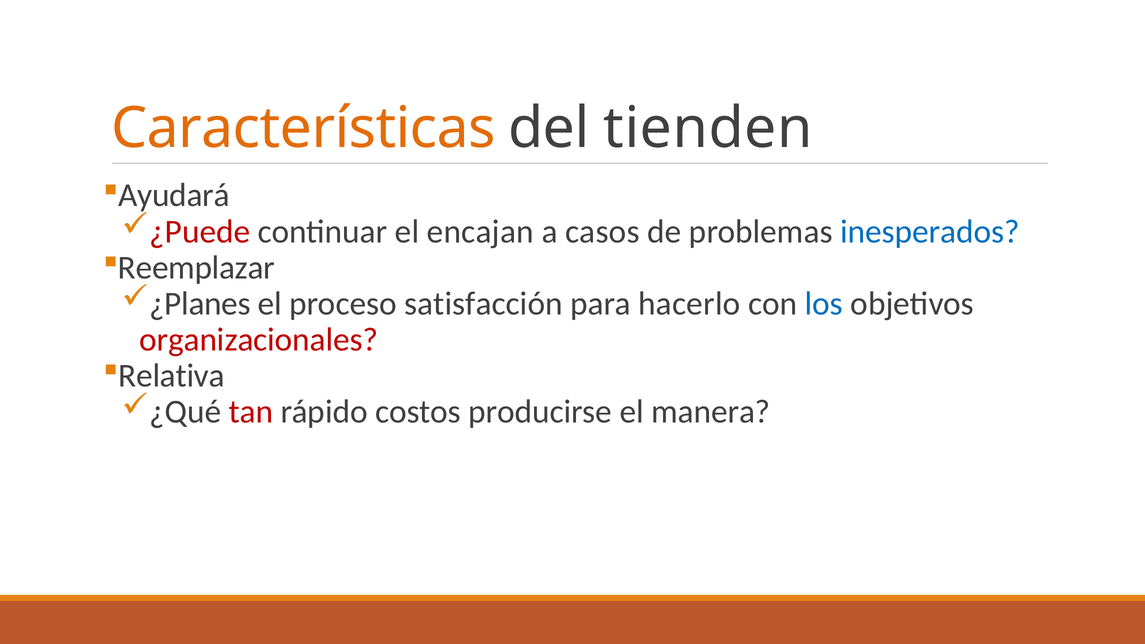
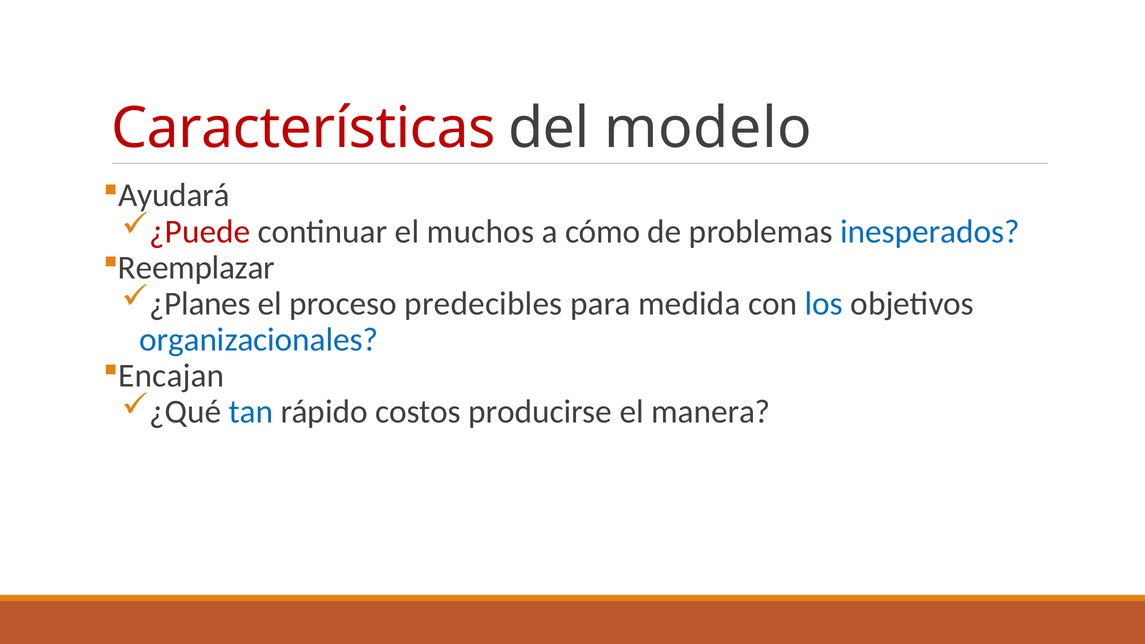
Características colour: orange -> red (303, 128)
tienden: tienden -> modelo (708, 128)
encajan: encajan -> muchos (480, 232)
casos: casos -> cómo (603, 232)
satisfacción: satisfacción -> predecibles (483, 304)
hacerlo: hacerlo -> medida (689, 304)
organizacionales colour: red -> blue (259, 340)
Relativa: Relativa -> Encajan (171, 376)
tan colour: red -> blue (251, 412)
